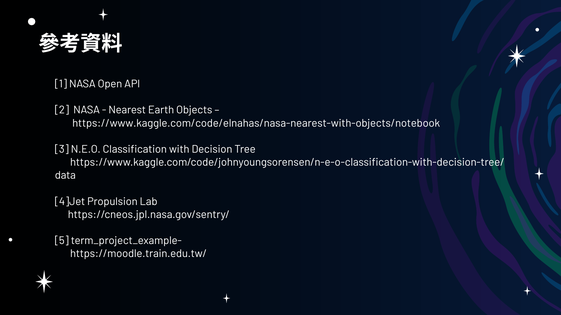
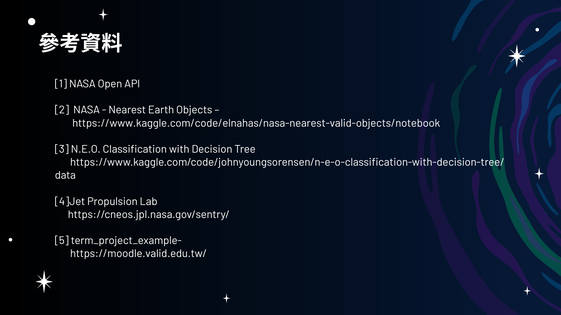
https://www.kaggle.com/code/elnahas/nasa-nearest-with-objects/notebook: https://www.kaggle.com/code/elnahas/nasa-nearest-with-objects/notebook -> https://www.kaggle.com/code/elnahas/nasa-nearest-valid-objects/notebook (256, 123)
https://moodle.train.edu.tw/: https://moodle.train.edu.tw/ -> https://moodle.valid.edu.tw/ (139, 254)
